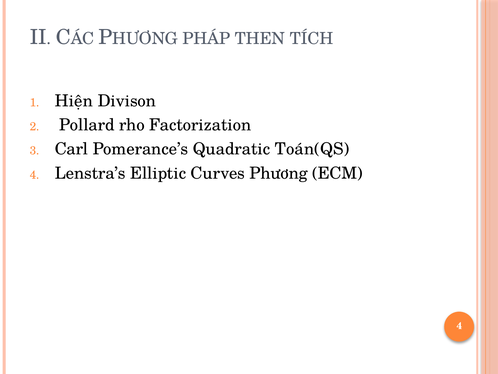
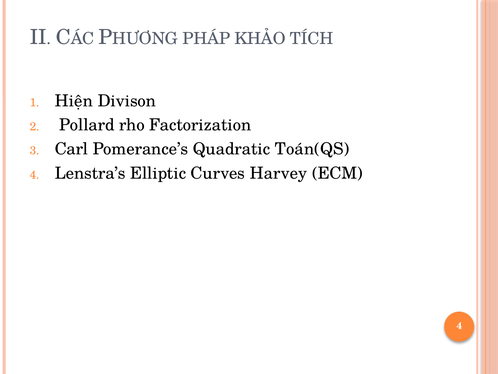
THEN: THEN -> KHẢO (260, 38)
Phương: Phương -> Harvey (278, 173)
